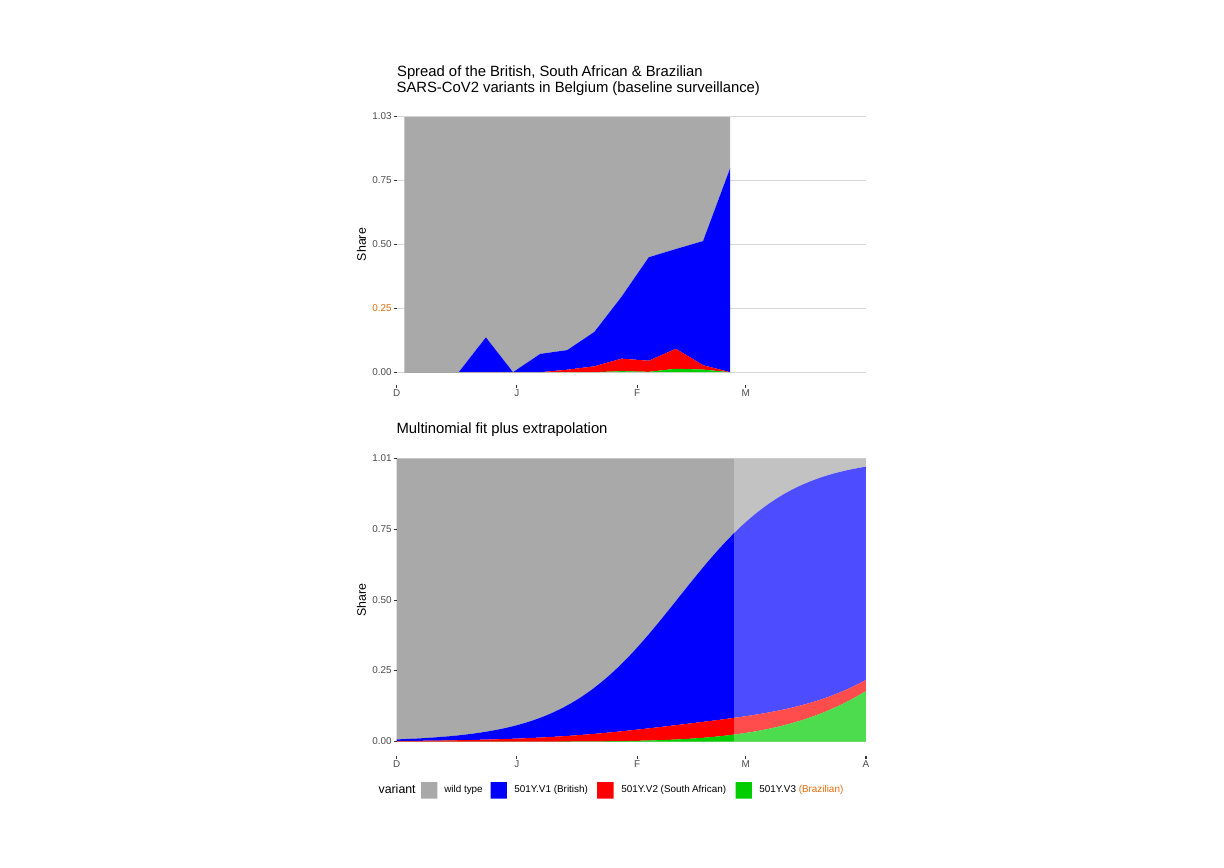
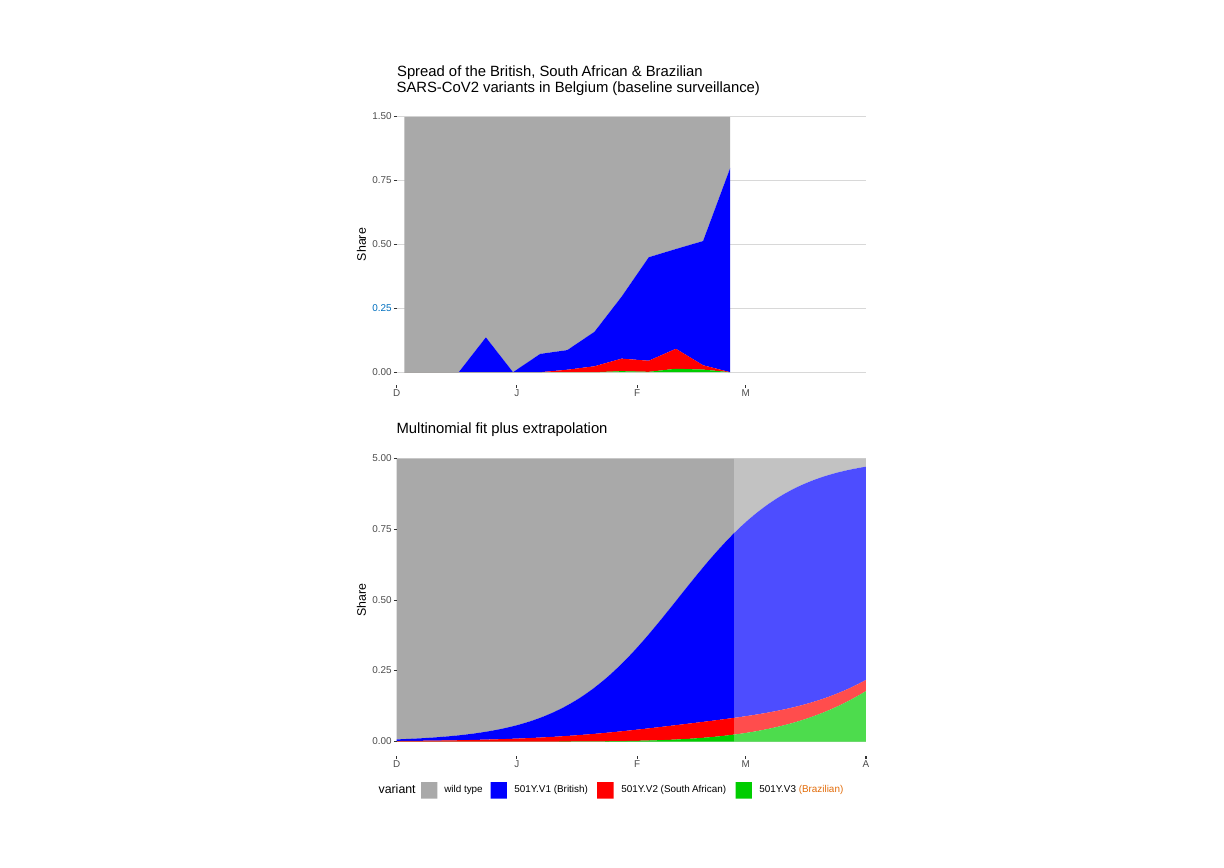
1.03: 1.03 -> 1.50 (382, 117)
0.25 colour: orange -> blue (382, 308)
1.01: 1.01 -> 5.00 (382, 458)
